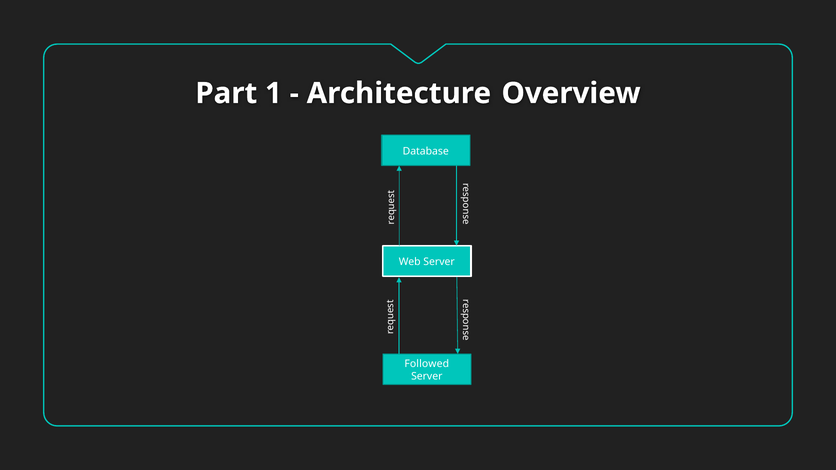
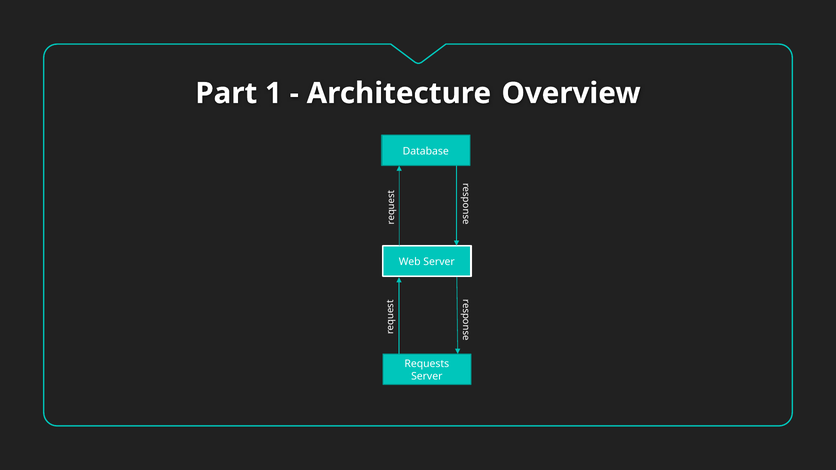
Followed: Followed -> Requests (427, 364)
